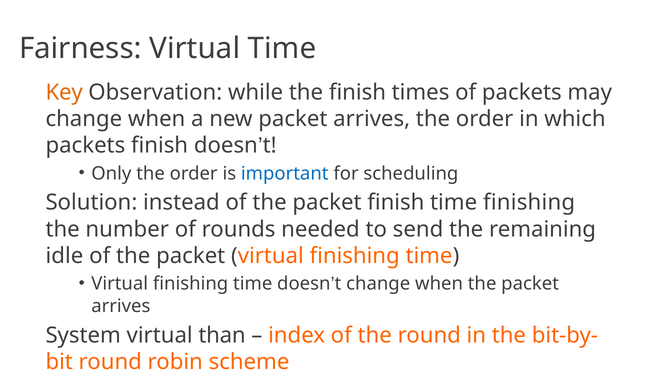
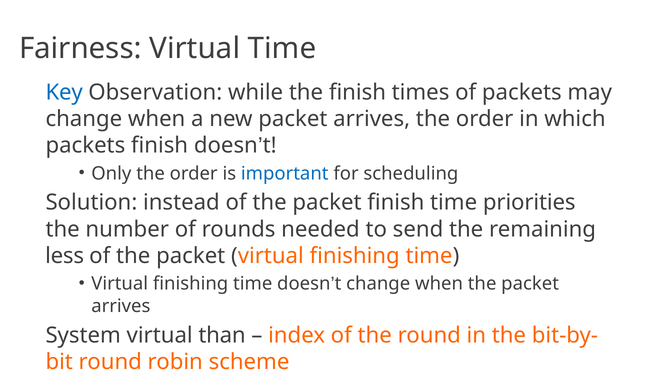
Key colour: orange -> blue (64, 92)
time finishing: finishing -> priorities (529, 202)
idle: idle -> less (65, 256)
